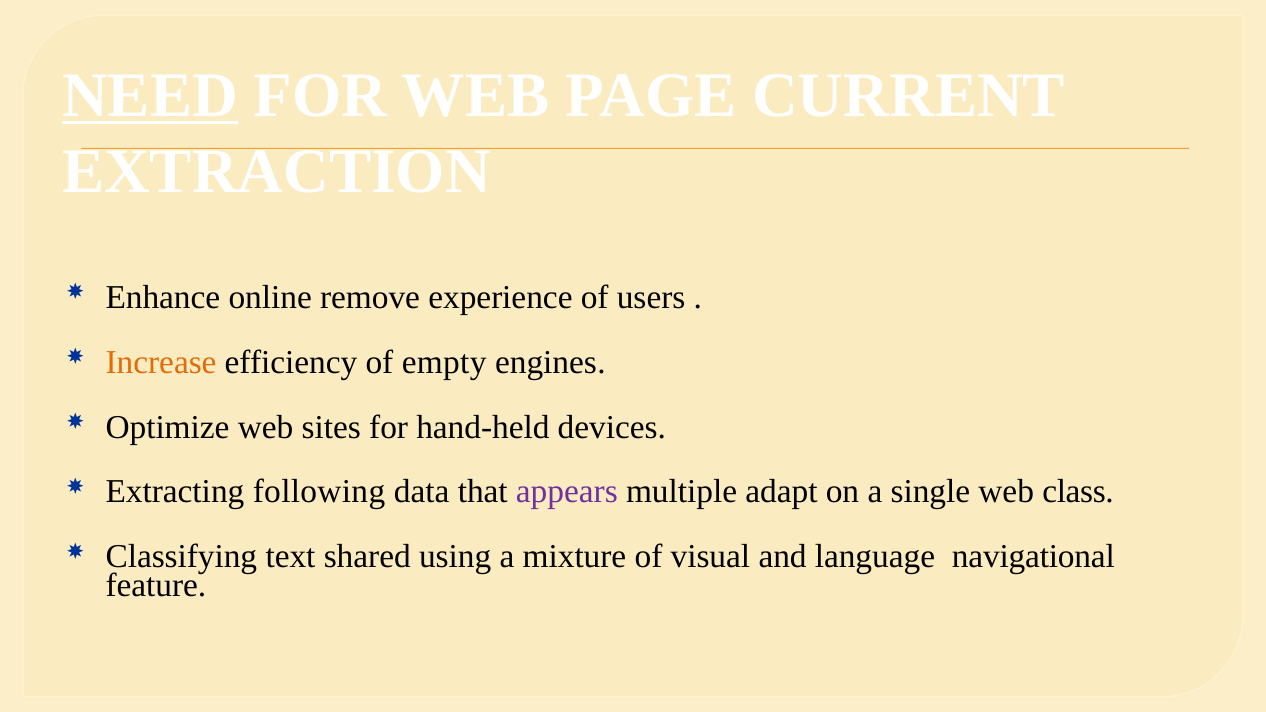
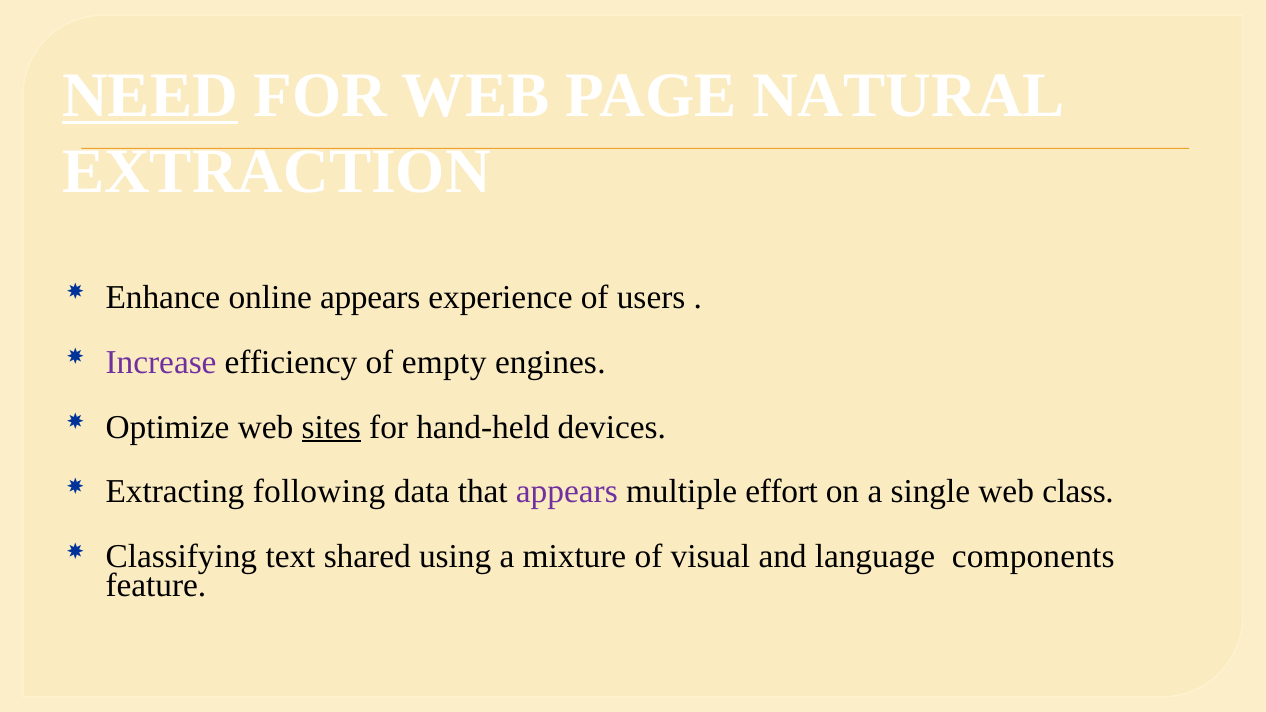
CURRENT: CURRENT -> NATURAL (909, 95)
online remove: remove -> appears (370, 297)
Increase colour: orange -> purple (161, 362)
sites underline: none -> present (331, 427)
adapt: adapt -> effort (782, 492)
navigational: navigational -> components (1033, 557)
